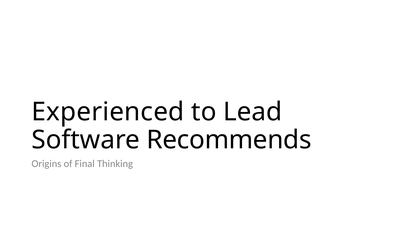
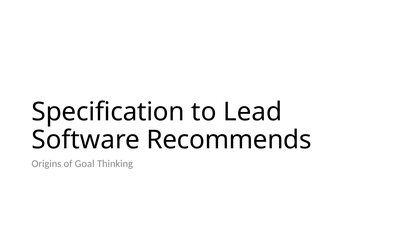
Experienced: Experienced -> Specification (108, 112)
Final: Final -> Goal (85, 164)
